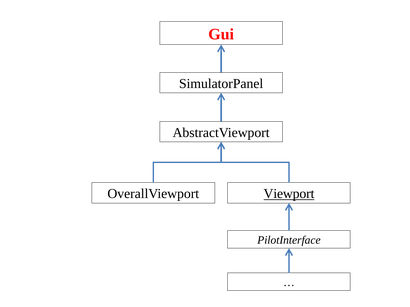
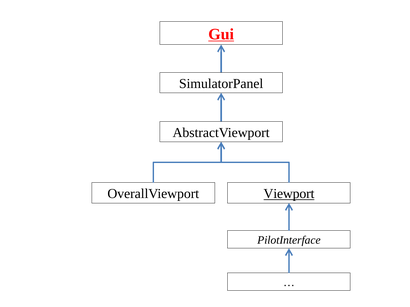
Gui underline: none -> present (221, 34)
